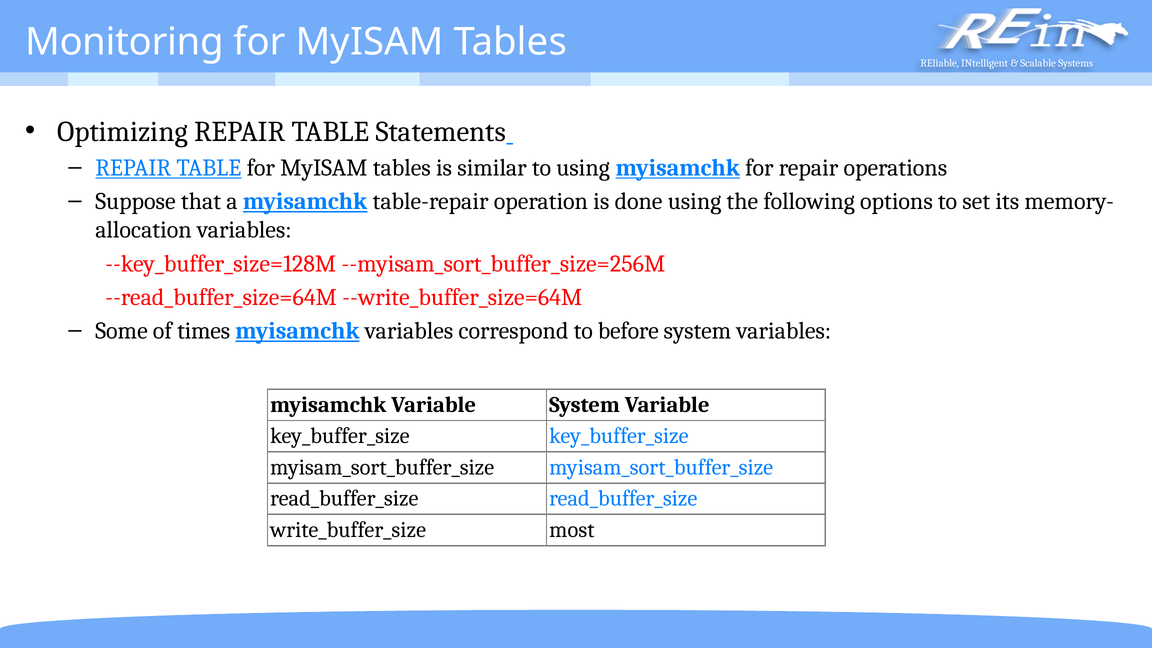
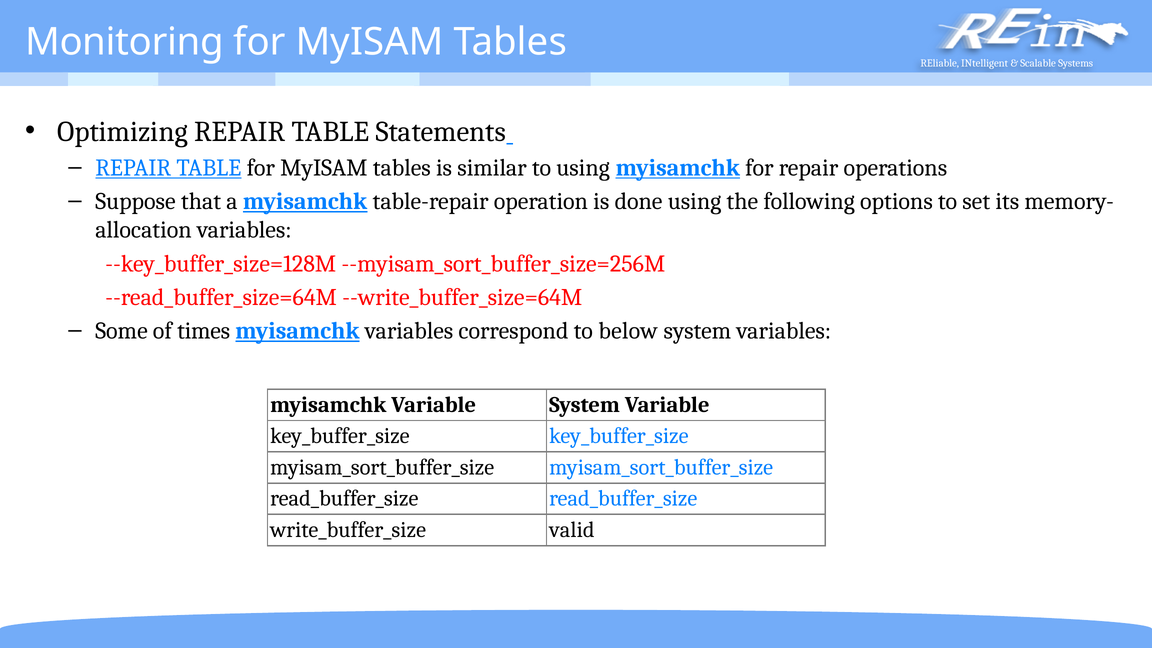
before: before -> below (628, 331)
most: most -> valid (572, 530)
